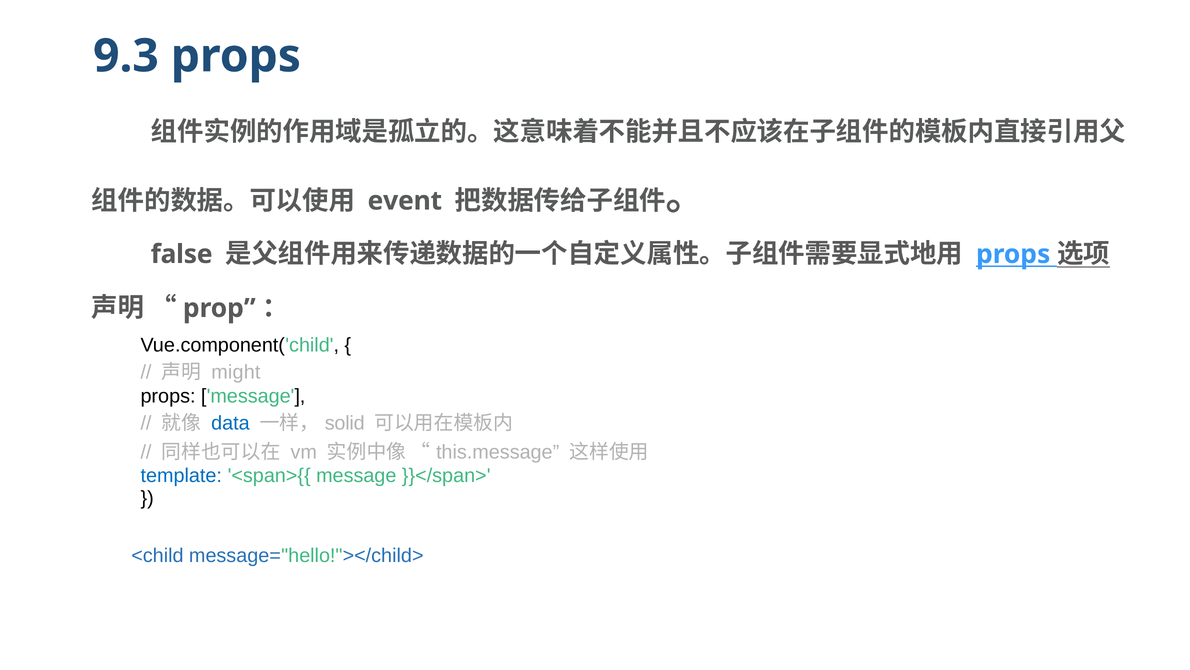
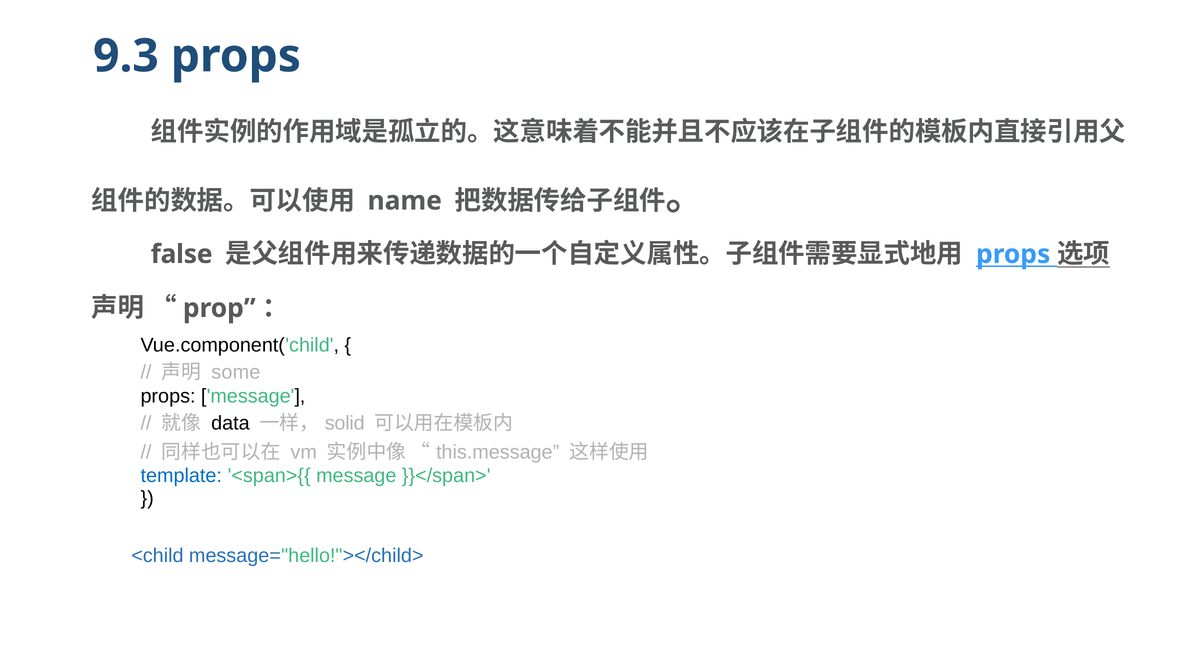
event: event -> name (405, 201)
might: might -> some (236, 372)
data colour: blue -> black (230, 423)
